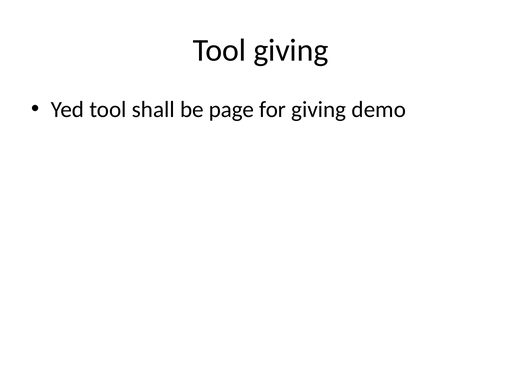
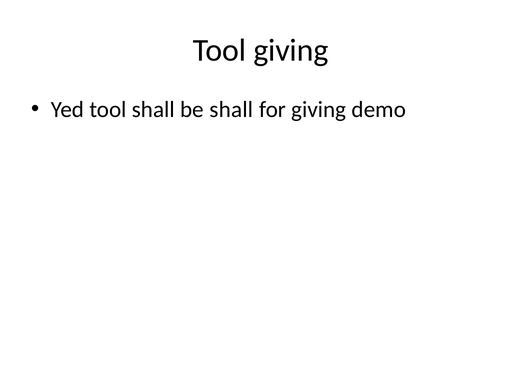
be page: page -> shall (231, 109)
